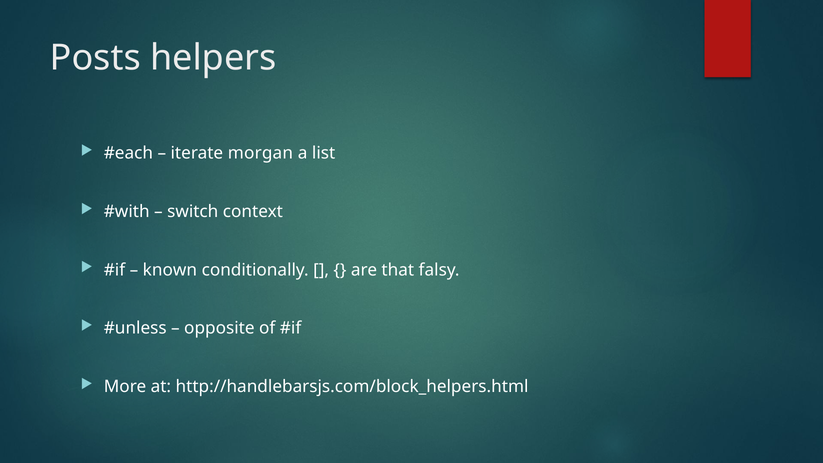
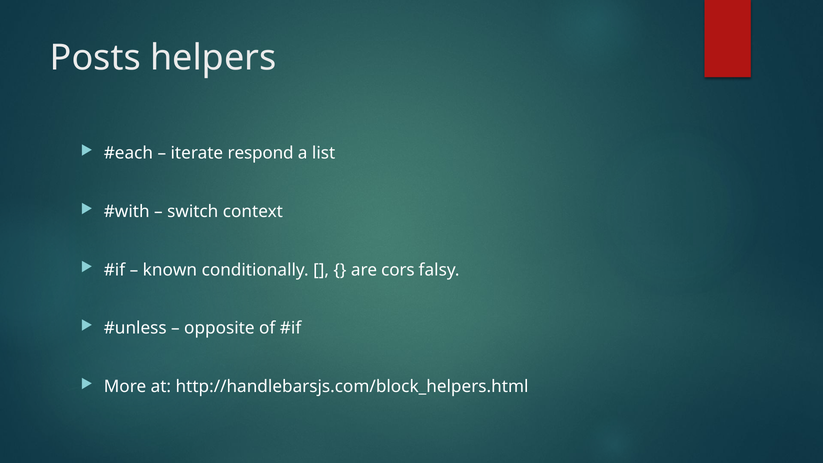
morgan: morgan -> respond (261, 153)
that: that -> cors (398, 270)
